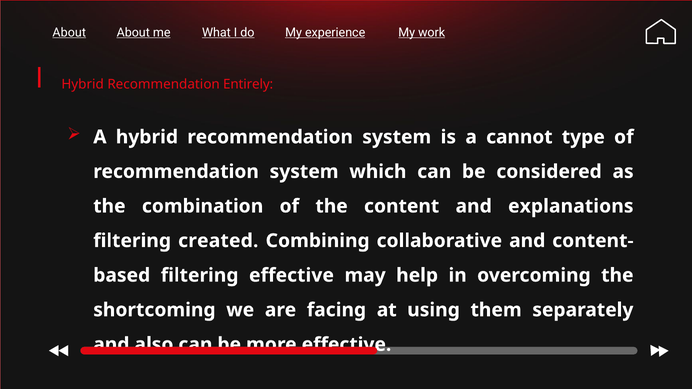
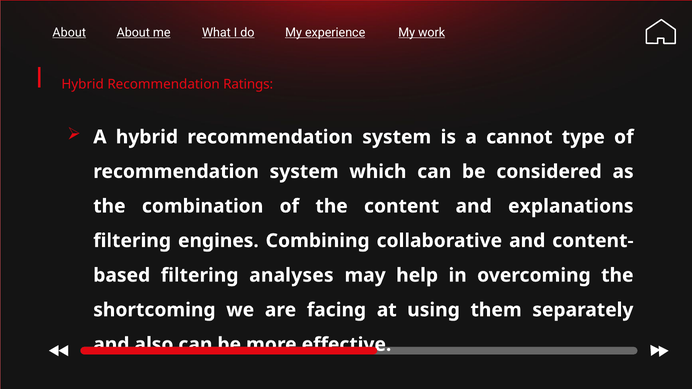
Entirely: Entirely -> Ratings (248, 84)
created: created -> engines (218, 241)
filtering effective: effective -> analyses (291, 276)
